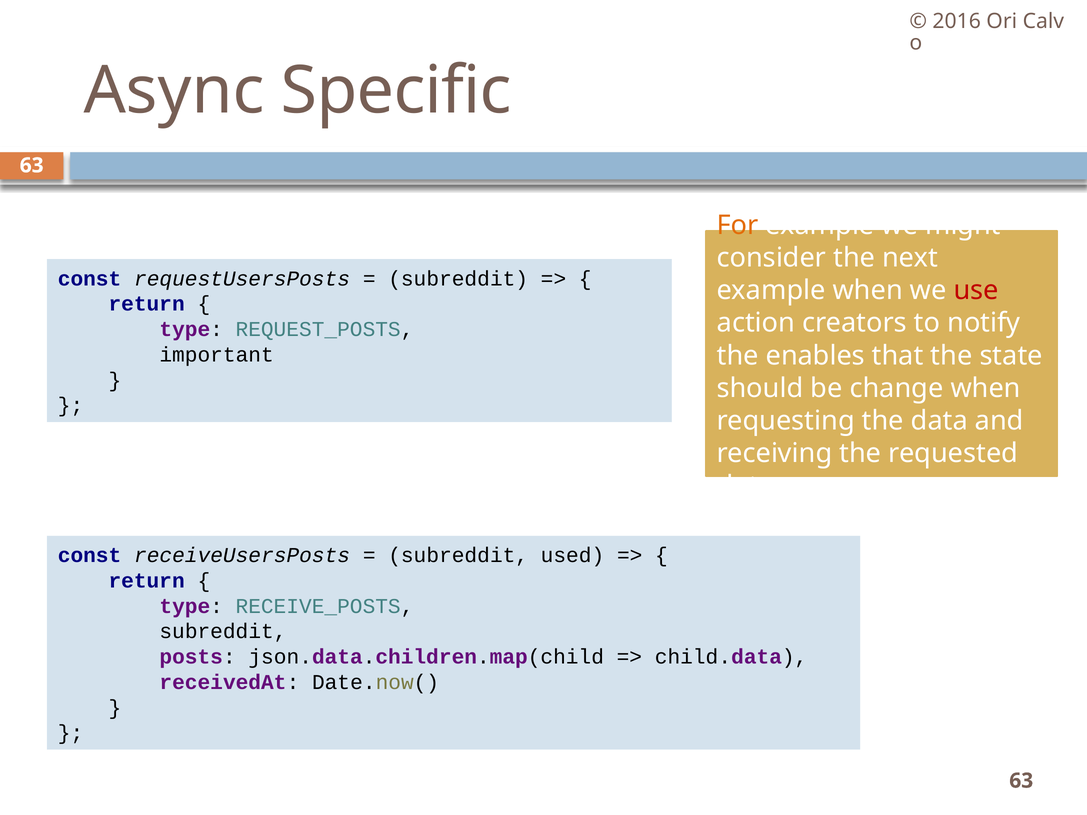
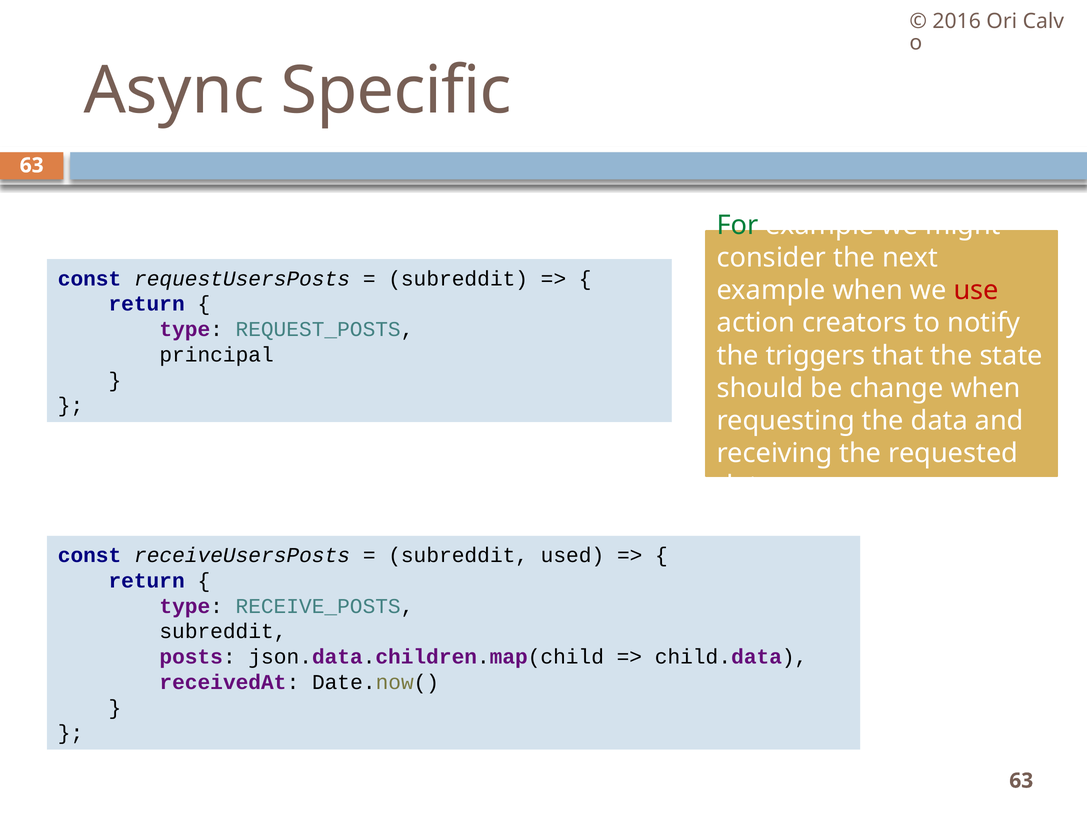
For colour: orange -> green (738, 225)
important: important -> principal (217, 355)
enables: enables -> triggers (815, 356)
